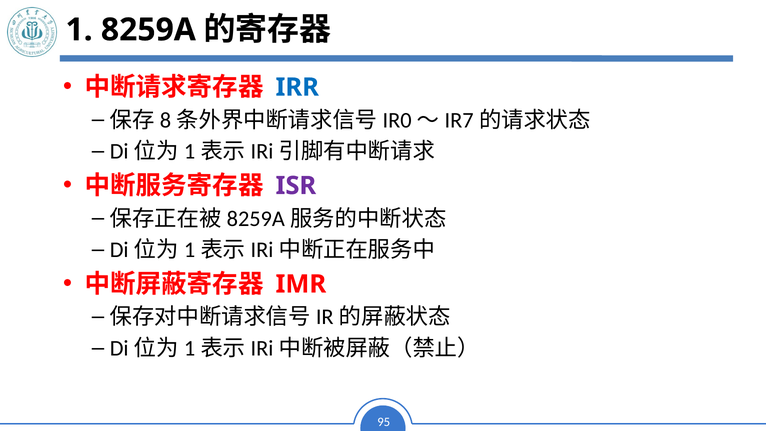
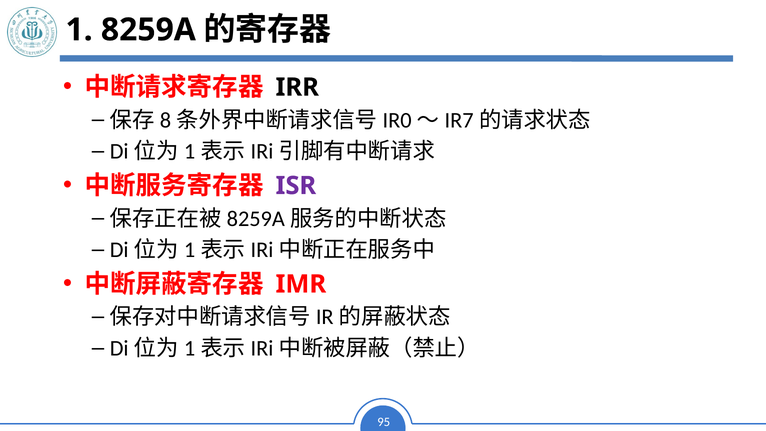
IRR colour: blue -> black (297, 87)
